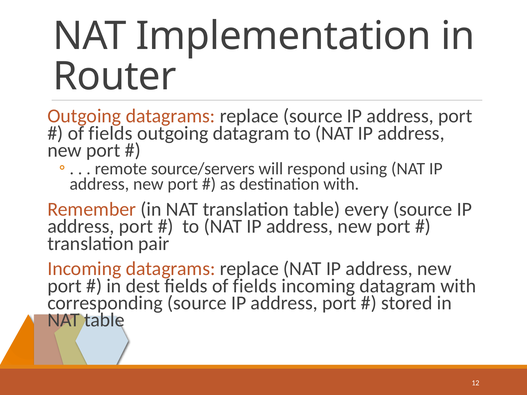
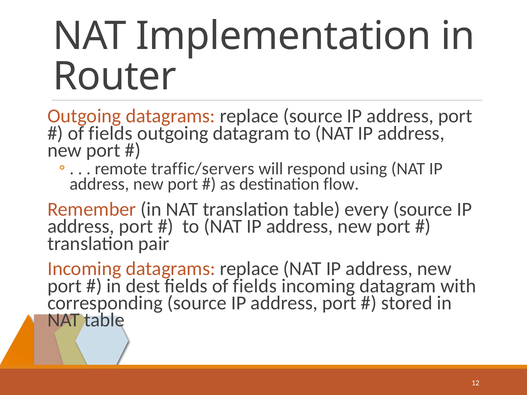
source/servers: source/servers -> traffic/servers (203, 169)
destination with: with -> flow (341, 184)
